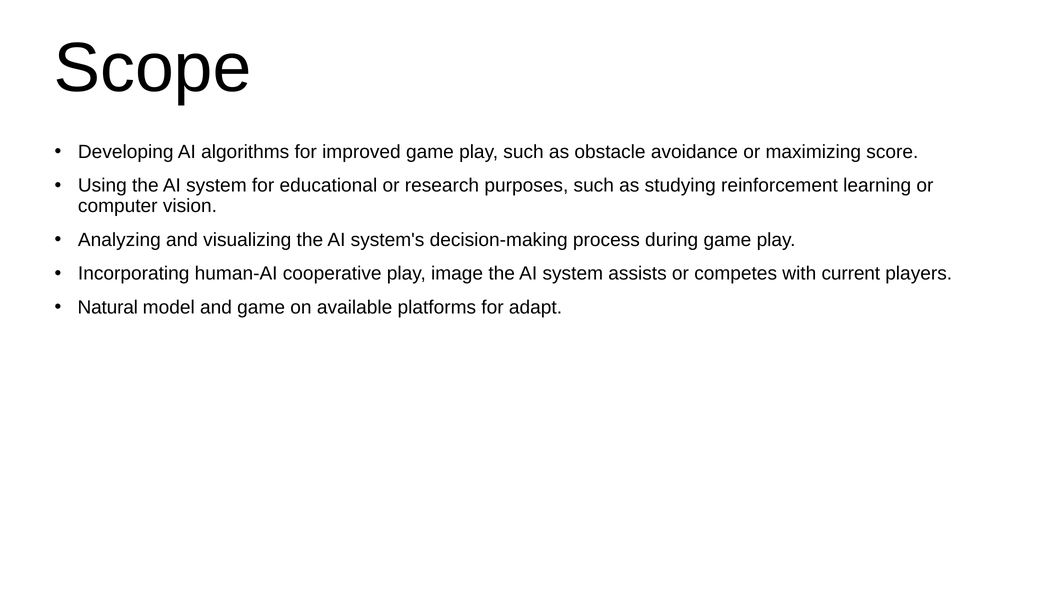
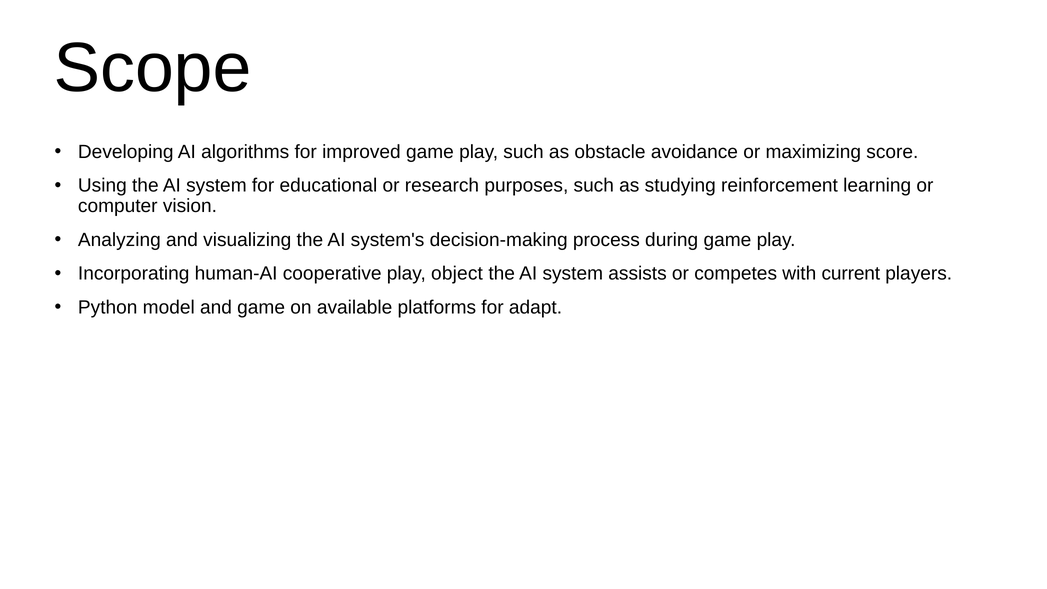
image: image -> object (457, 274)
Natural: Natural -> Python (108, 307)
